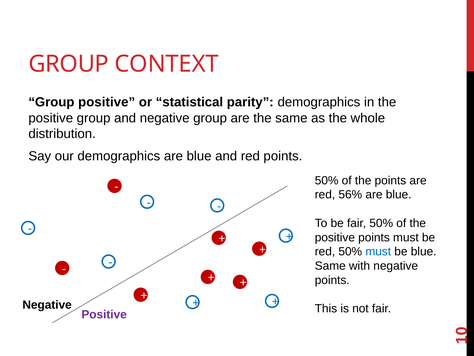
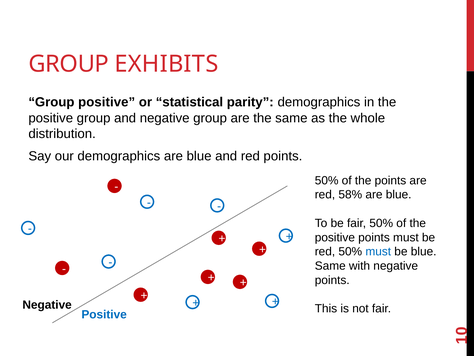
CONTEXT: CONTEXT -> EXHIBITS (166, 64)
56%: 56% -> 58% (350, 194)
Positive colour: purple -> blue (104, 314)
